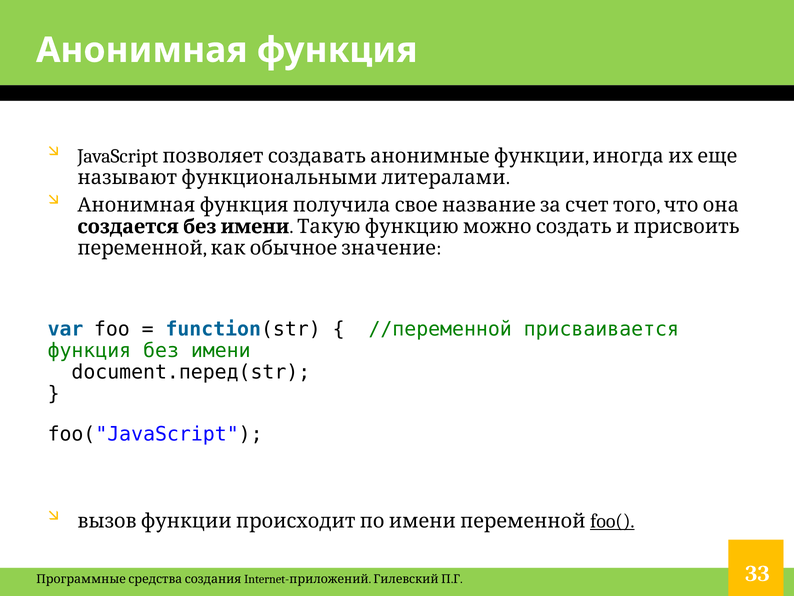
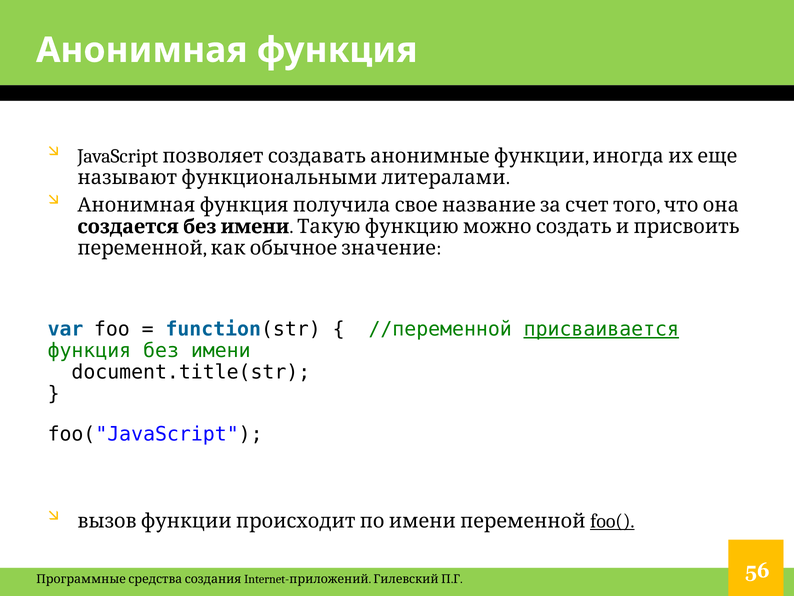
присваивается underline: none -> present (601, 329)
document.перед(str: document.перед(str -> document.title(str (191, 372)
33: 33 -> 56 (757, 570)
